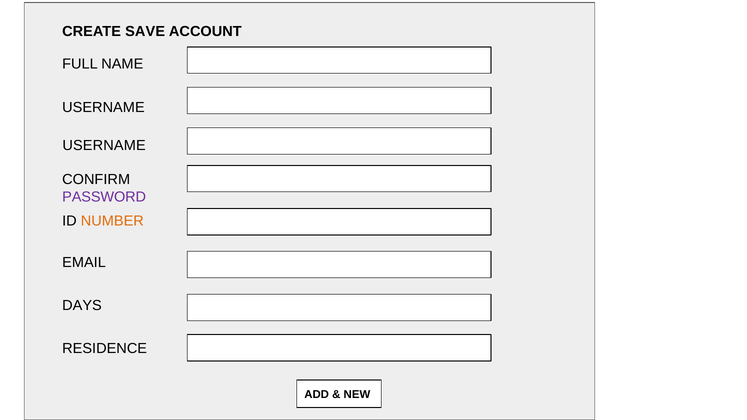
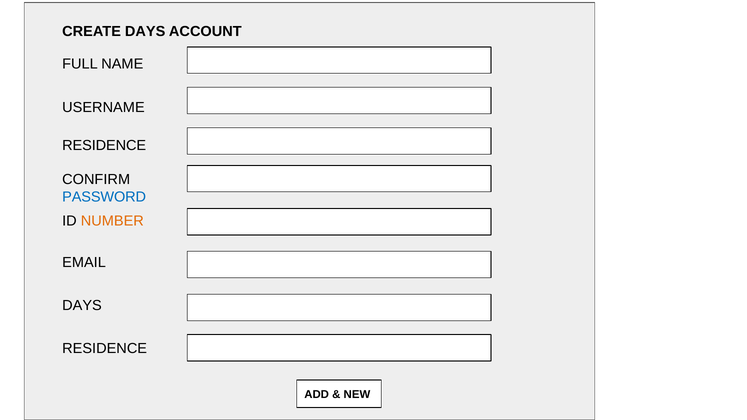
CREATE SAVE: SAVE -> DAYS (145, 31)
USERNAME: USERNAME -> RESIDENCE (104, 145)
PASSWORD colour: purple -> blue (104, 197)
